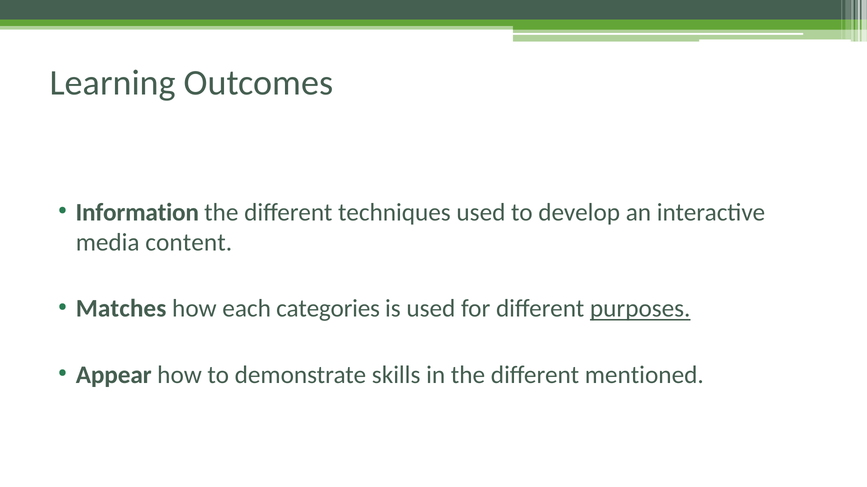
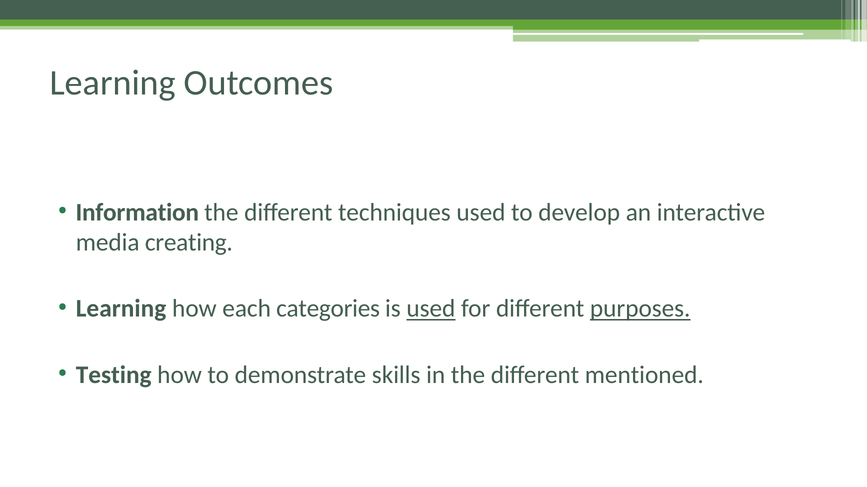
content: content -> creating (189, 243)
Matches: Matches -> Learning (121, 309)
used underline: none -> present (431, 309)
Appear: Appear -> Testing (114, 375)
